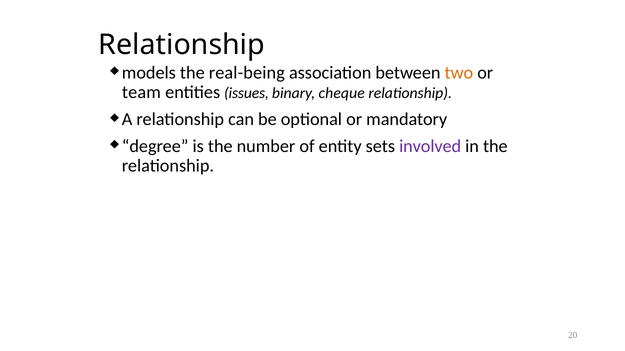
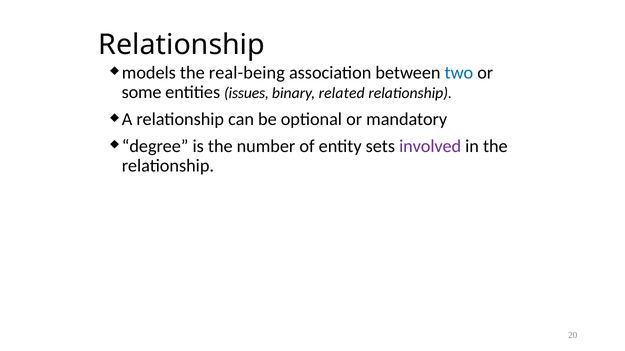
two colour: orange -> blue (459, 73)
team: team -> some (142, 93)
cheque: cheque -> related (342, 93)
